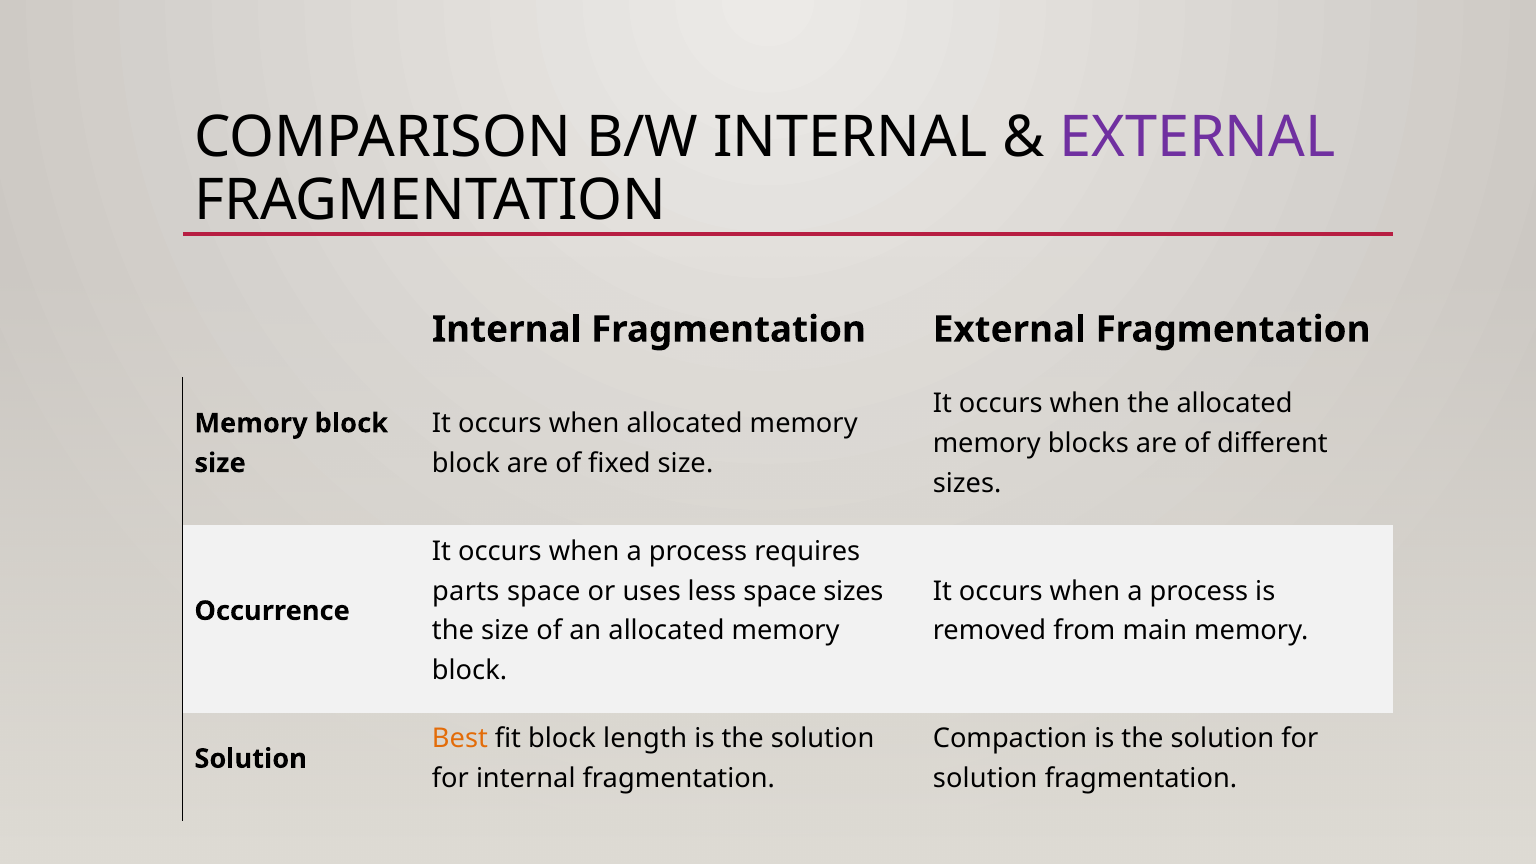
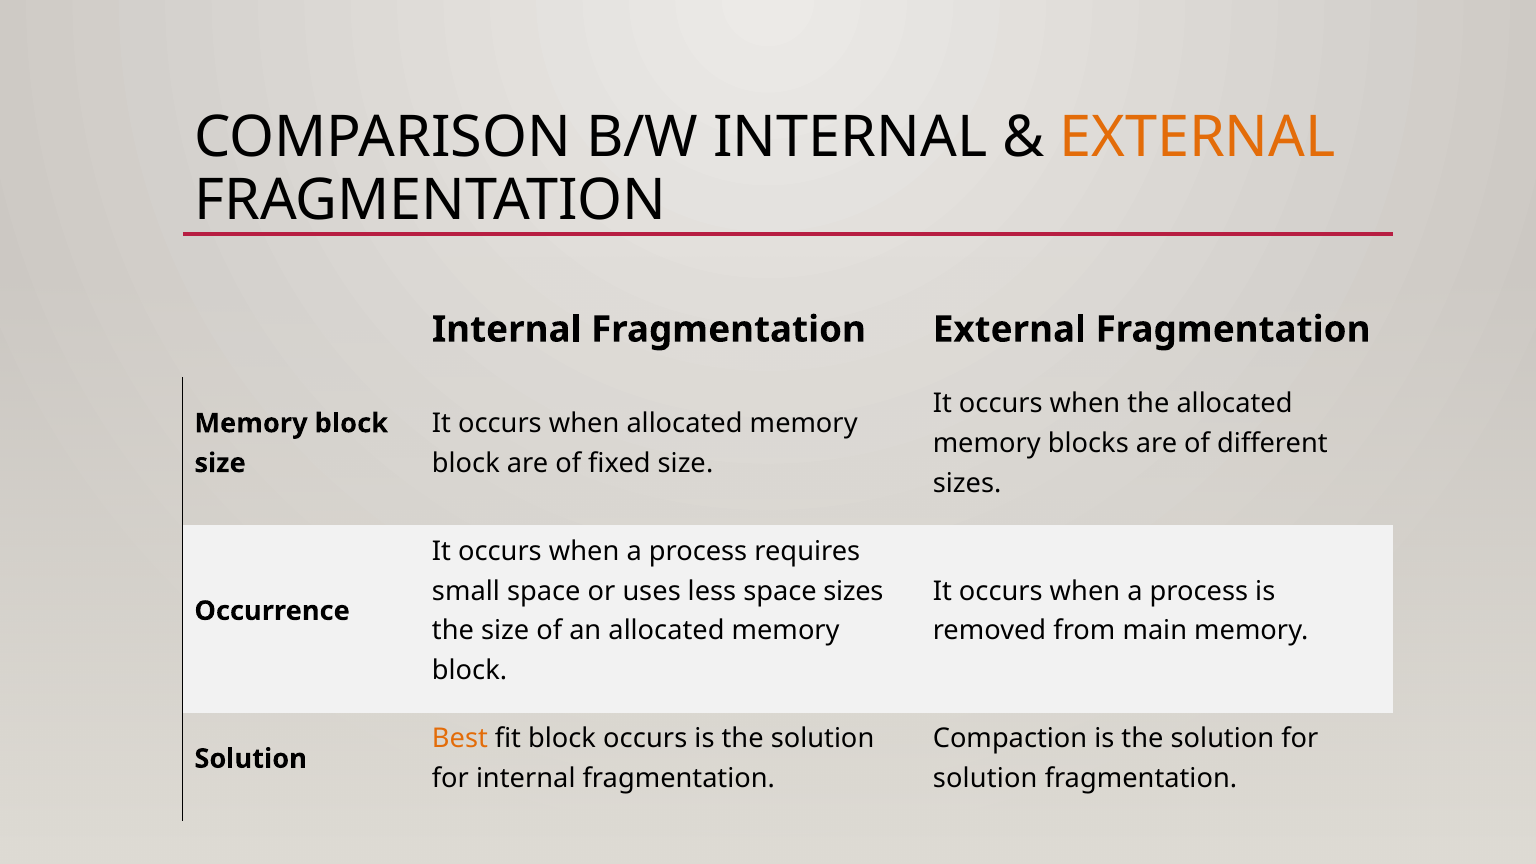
EXTERNAL colour: purple -> orange (1197, 138)
parts: parts -> small (466, 591)
block length: length -> occurs (645, 739)
